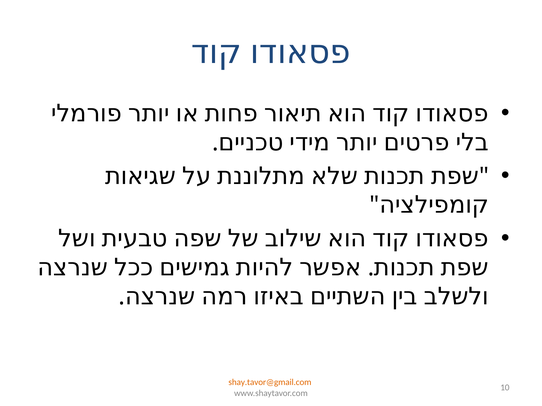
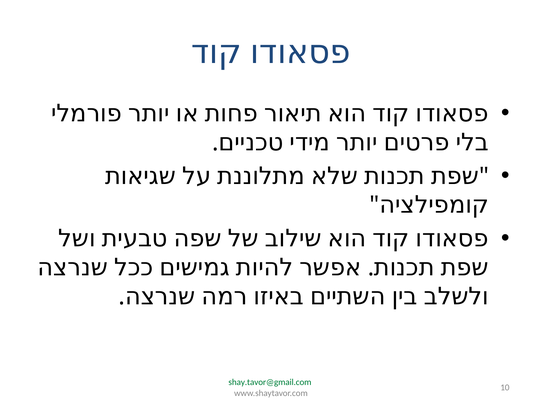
shay.tavor@gmail.com colour: orange -> green (270, 383)
